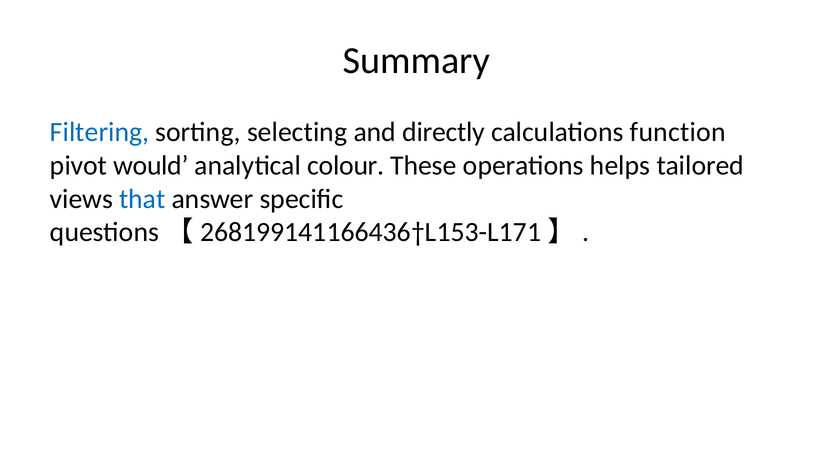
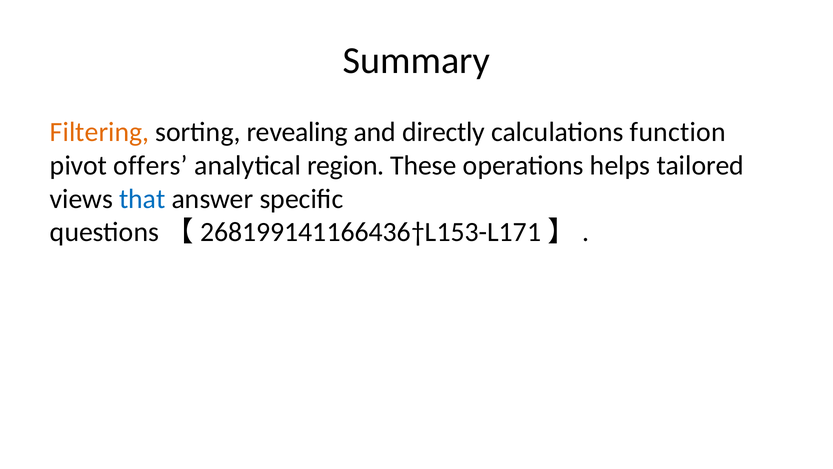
Filtering colour: blue -> orange (100, 132)
selecting: selecting -> revealing (297, 132)
would: would -> offers (151, 165)
colour: colour -> region (346, 165)
